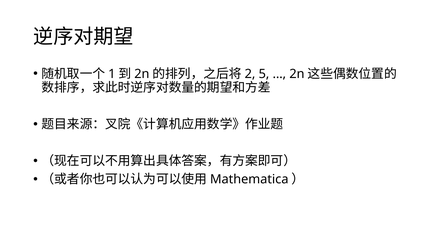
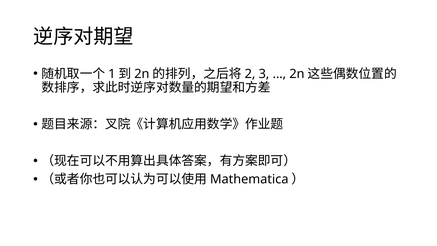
5: 5 -> 3 (264, 74)
